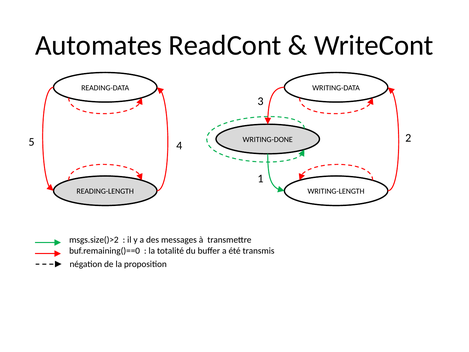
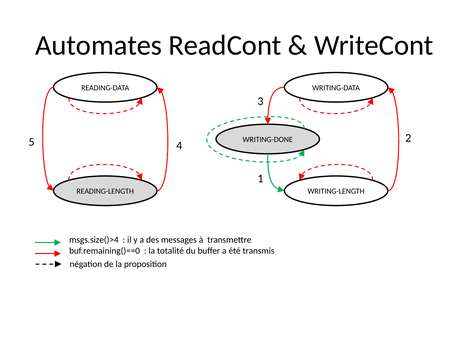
msgs.size()>2: msgs.size()>2 -> msgs.size()>4 (94, 240)
